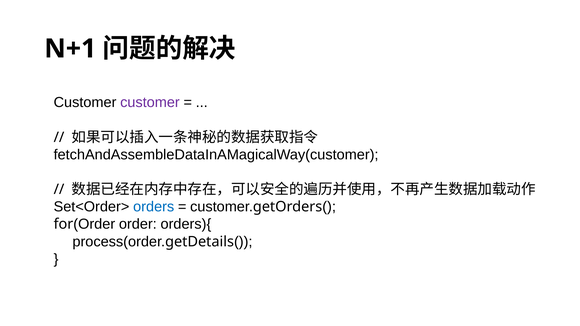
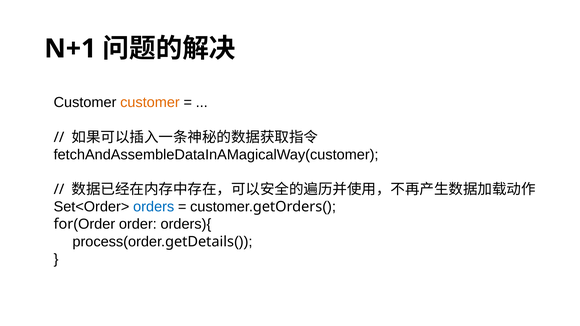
customer colour: purple -> orange (150, 103)
